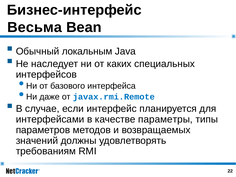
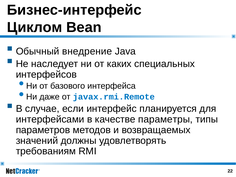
Весьма: Весьма -> Циклом (35, 27)
локальным: локальным -> внедрение (87, 51)
